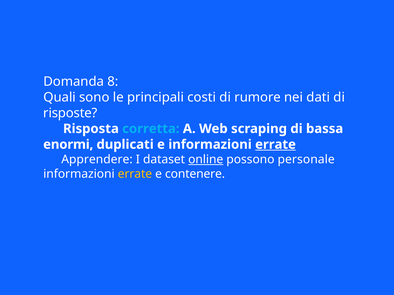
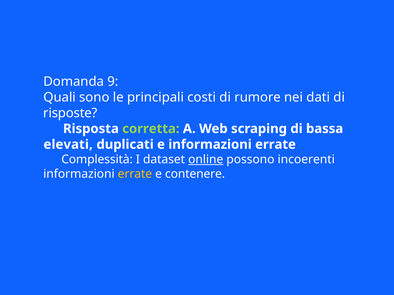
8: 8 -> 9 (113, 82)
corretta colour: light blue -> light green (151, 129)
enormi: enormi -> elevati (68, 145)
errate underline: present -> none (275, 145)
Apprendere: Apprendere -> Complessità (97, 160)
personale: personale -> incoerenti (306, 160)
